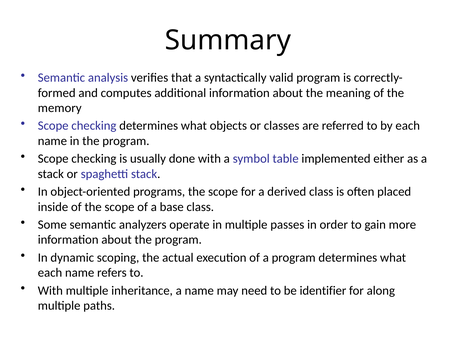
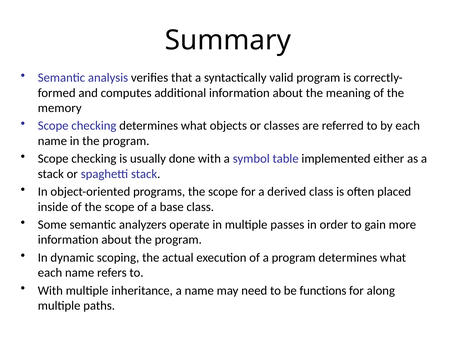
identifier: identifier -> functions (323, 290)
